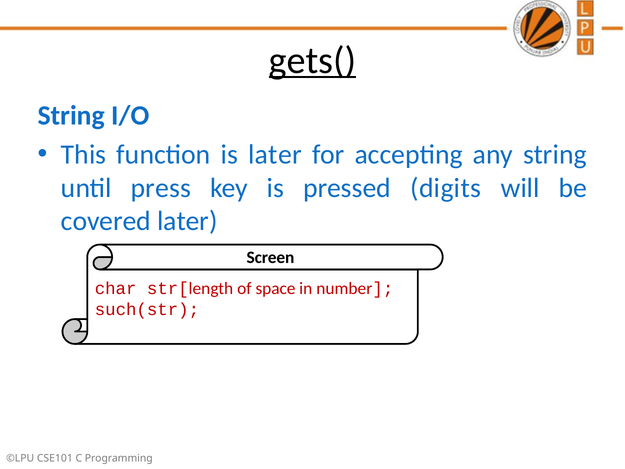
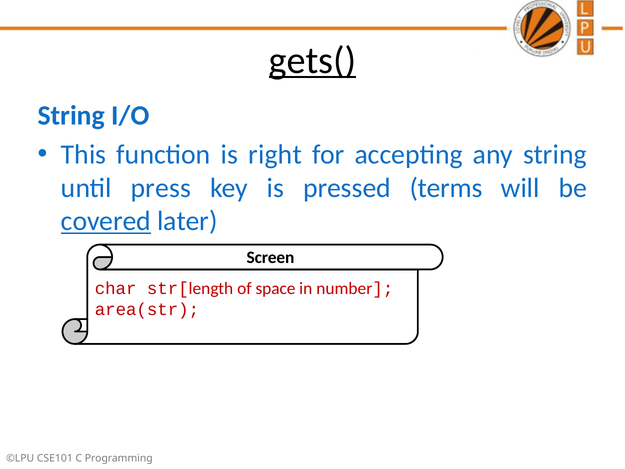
is later: later -> right (275, 154)
digits: digits -> terms (446, 188)
covered underline: none -> present (106, 221)
such(str: such(str -> area(str (147, 309)
